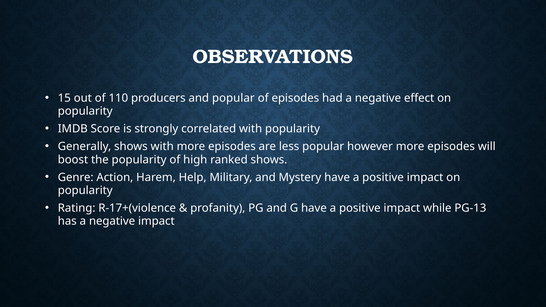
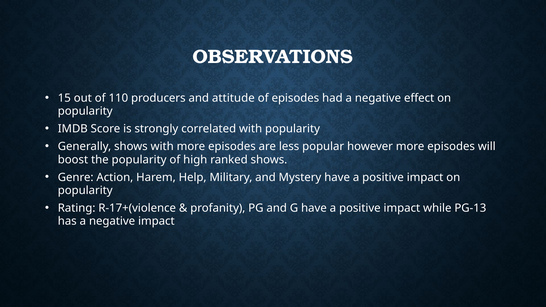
and popular: popular -> attitude (233, 98)
